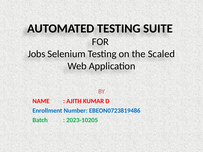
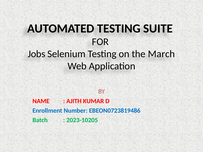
Scaled: Scaled -> March (161, 54)
